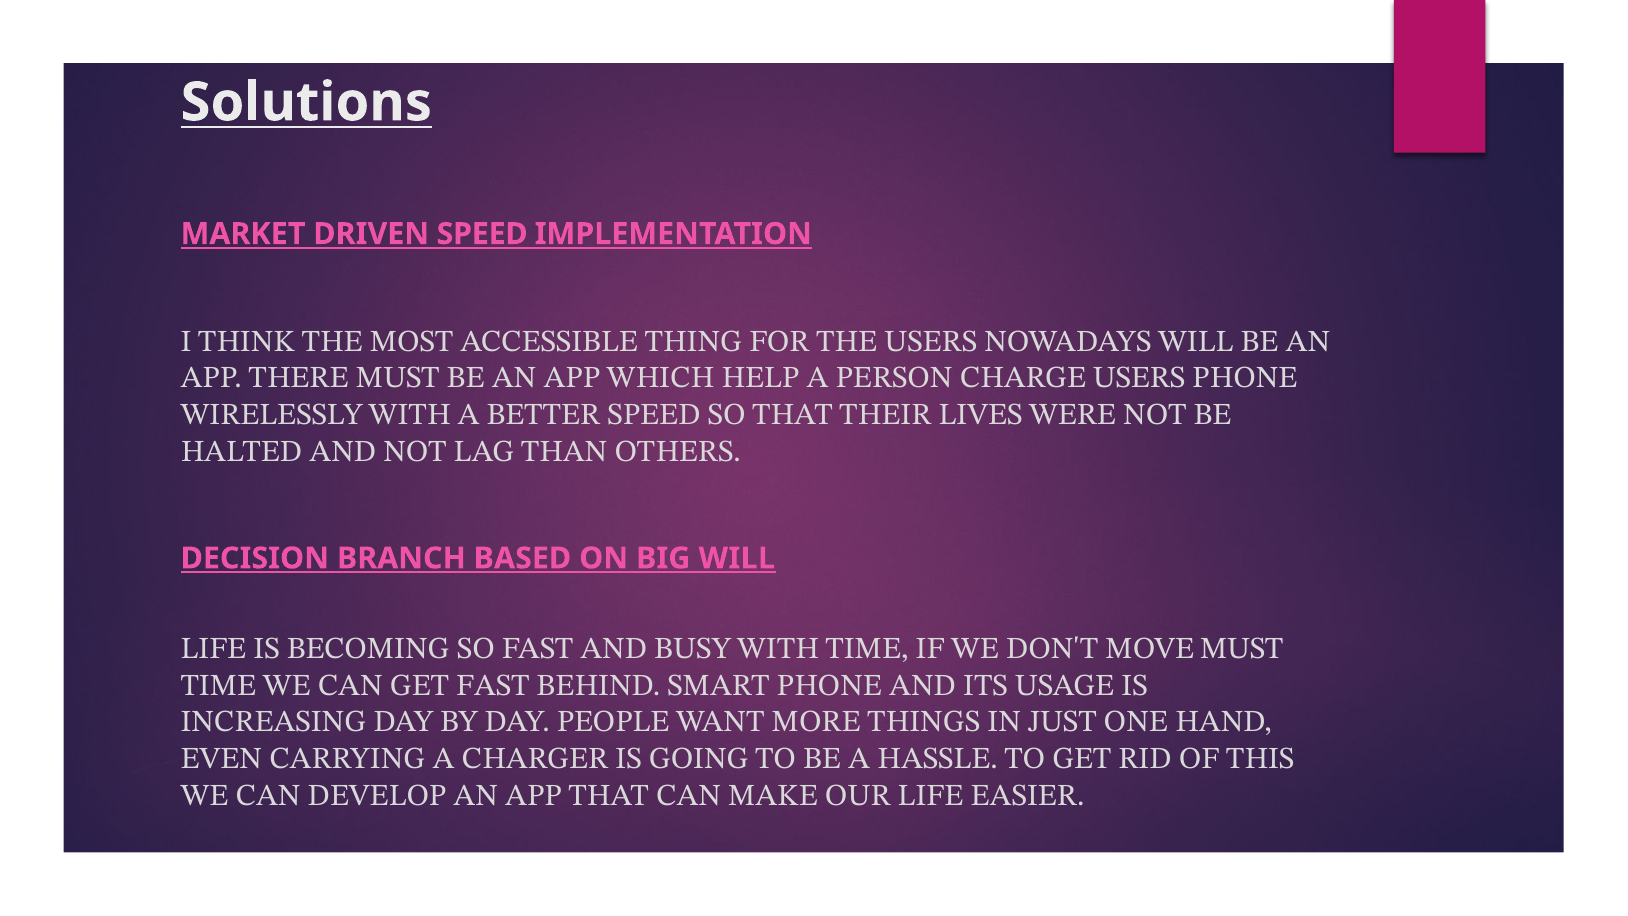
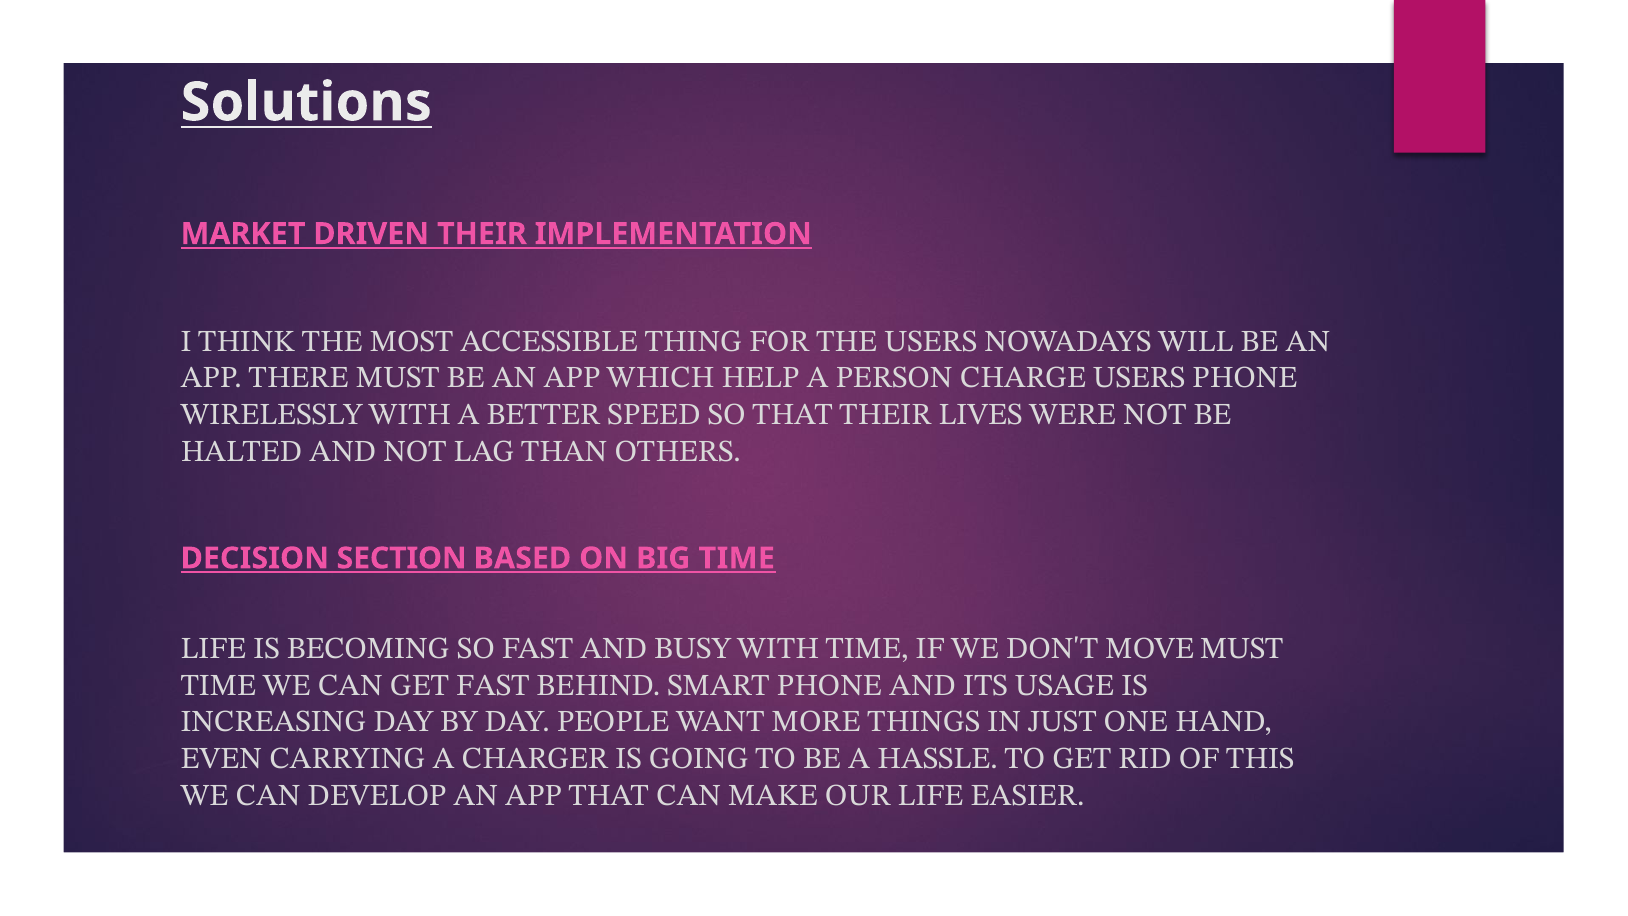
DRIVEN SPEED: SPEED -> THEIR (482, 234)
BRANCH: BRANCH -> SECTION (402, 558)
BIG WILL: WILL -> TIME (737, 558)
